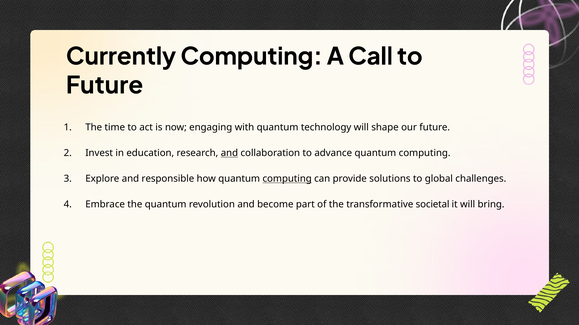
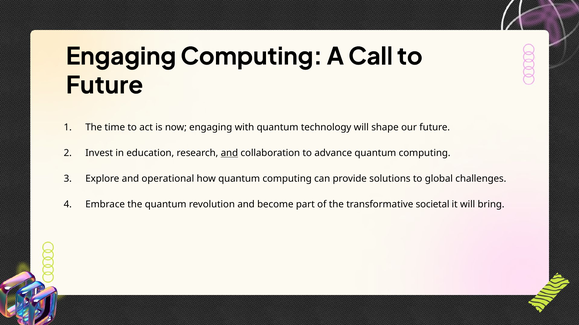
Currently: Currently -> Engaging (121, 57)
responsible: responsible -> operational (168, 179)
computing underline: present -> none (287, 179)
